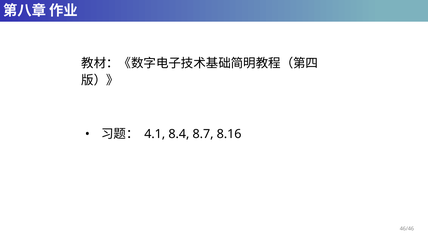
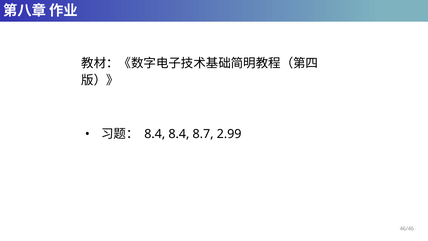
4.1: 4.1 -> 8.4 (155, 134)
8.16: 8.16 -> 2.99 (229, 134)
